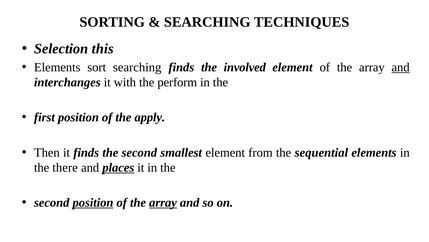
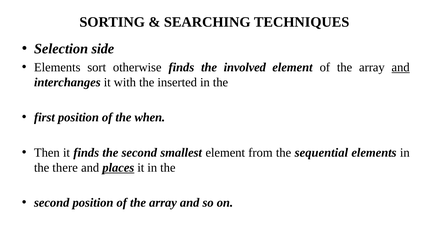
this: this -> side (103, 49)
sort searching: searching -> otherwise (137, 67)
perform: perform -> inserted (177, 82)
apply: apply -> when (150, 117)
position underline: present -> none (93, 202)
array underline: present -> none (163, 202)
